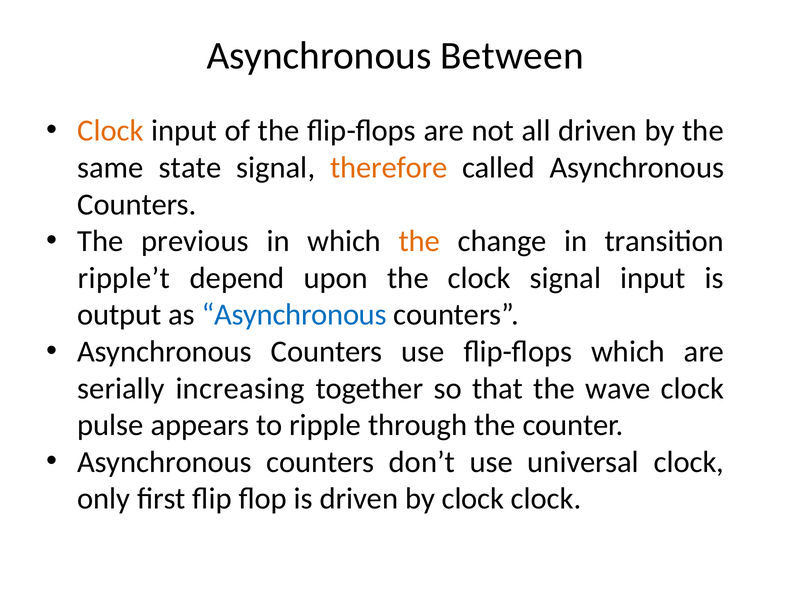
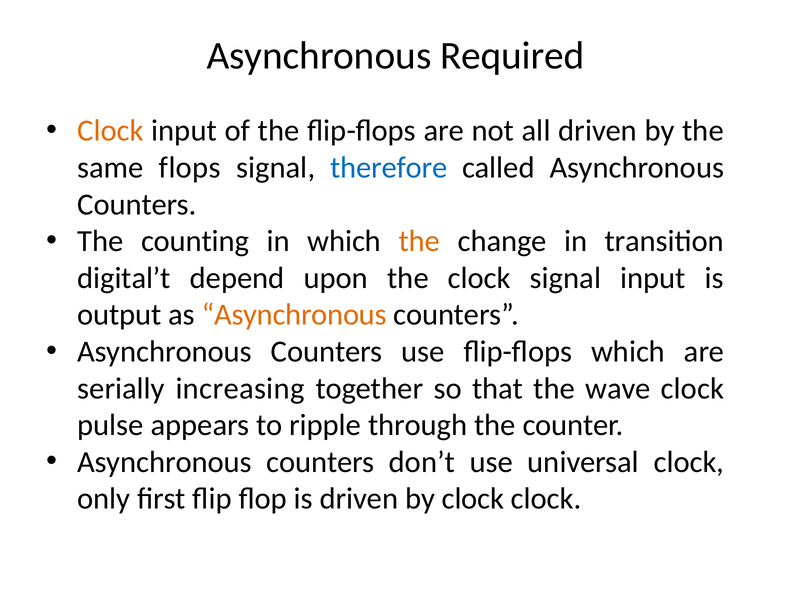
Between: Between -> Required (512, 56)
state: state -> flops (190, 168)
therefore colour: orange -> blue (389, 168)
previous: previous -> counting (195, 241)
ripple’t: ripple’t -> digital’t (124, 278)
Asynchronous colour: blue -> orange (294, 315)
